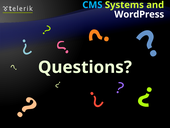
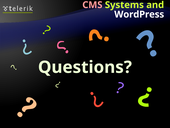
CMS colour: light blue -> pink (92, 5)
